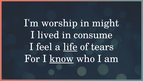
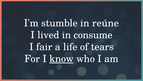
worship: worship -> stumble (59, 23)
might: might -> reúne (106, 23)
feel: feel -> fair (44, 47)
life underline: present -> none (70, 47)
